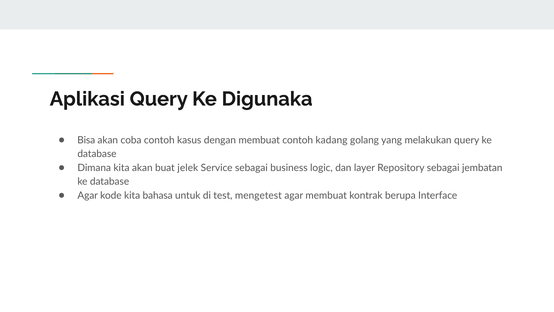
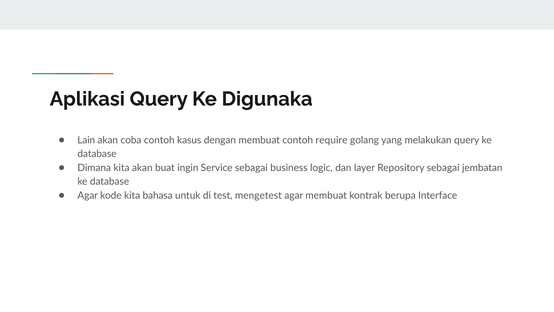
Bisa: Bisa -> Lain (86, 140)
kadang: kadang -> require (332, 140)
jelek: jelek -> ingin (188, 168)
